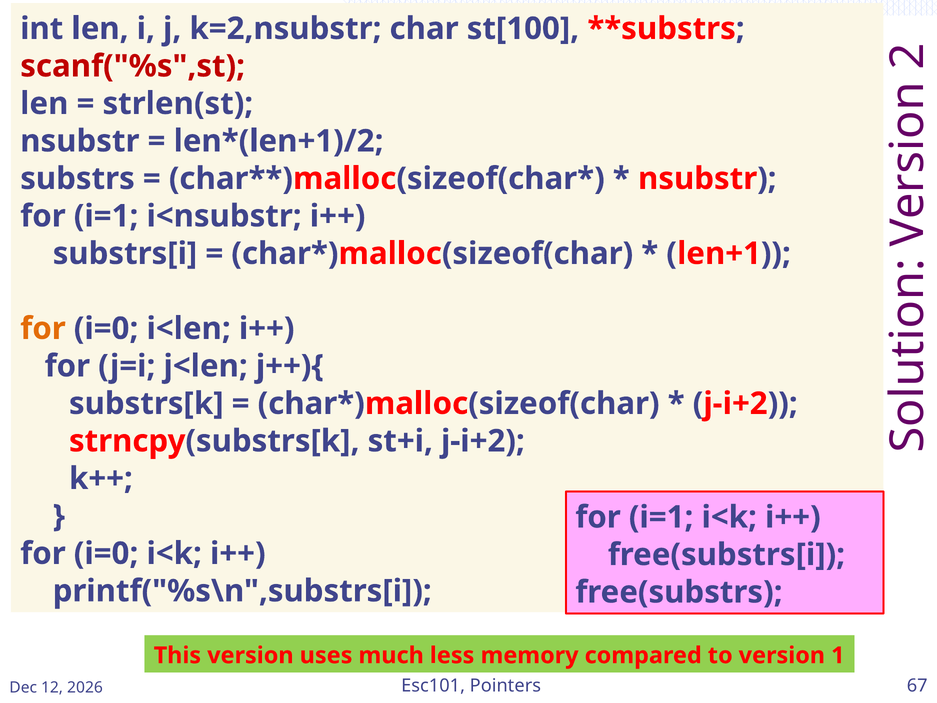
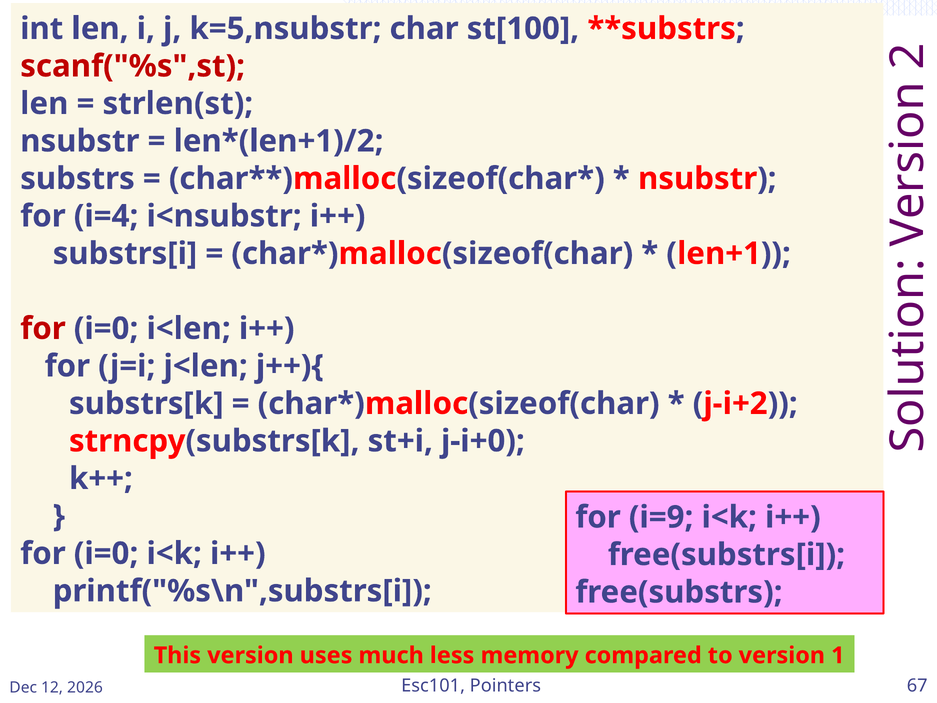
k=2,nsubstr: k=2,nsubstr -> k=5,nsubstr (285, 29)
i=1: i=1 -> i=4 (106, 216)
for colour: orange -> red (43, 328)
st+i j-i+2: j-i+2 -> j-i+0 (483, 441)
i=1: i=1 -> i=9 (661, 517)
